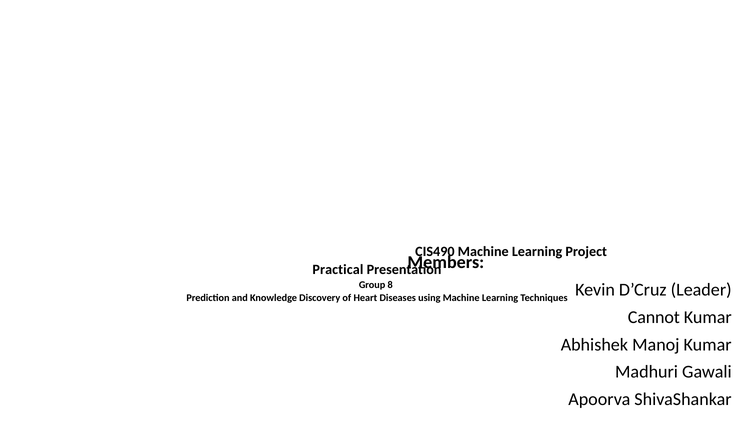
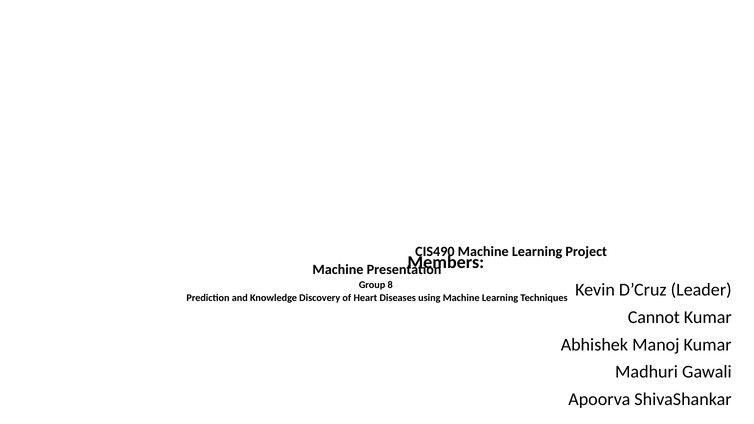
Practical: Practical -> Machine (338, 270)
